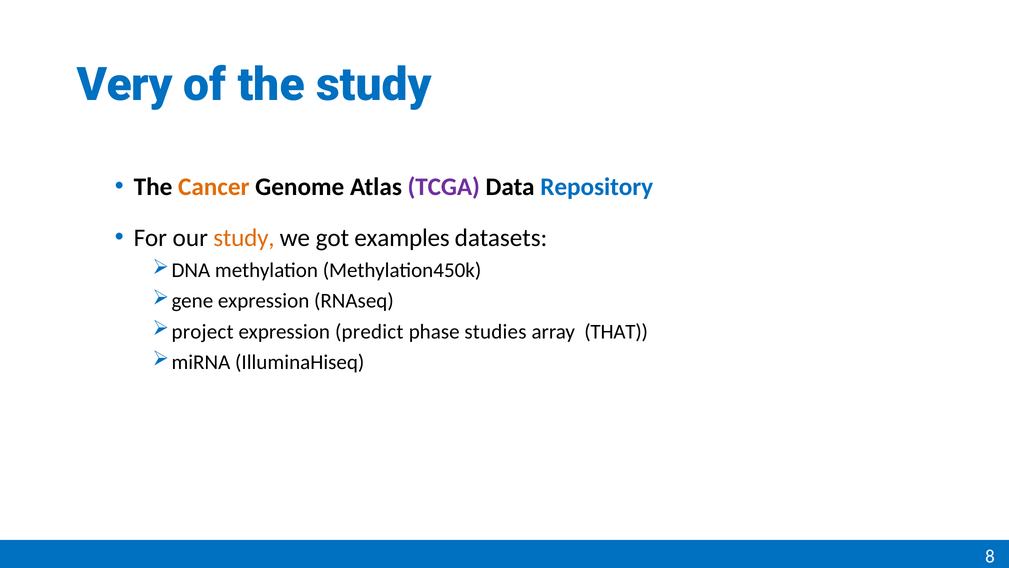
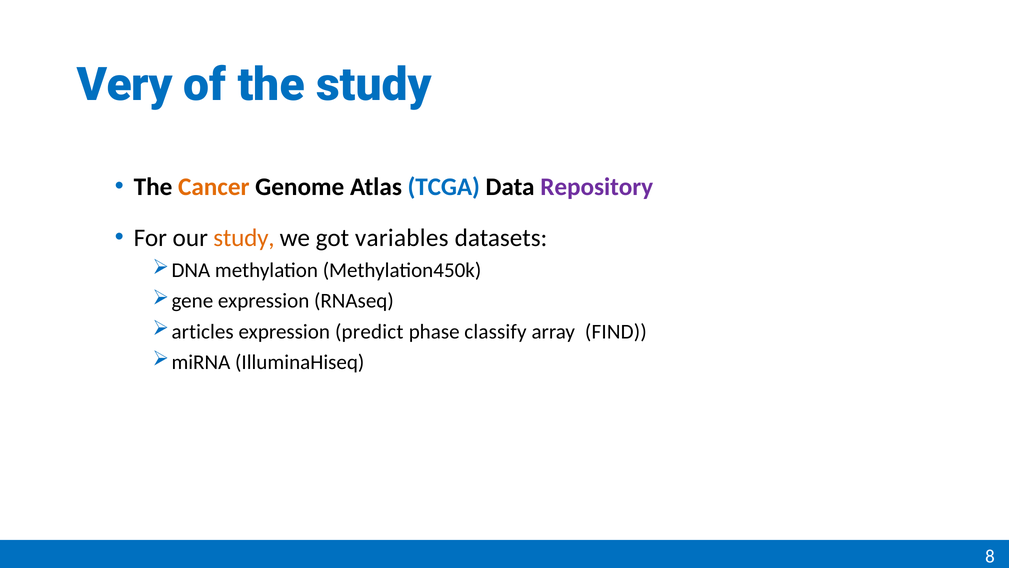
TCGA colour: purple -> blue (444, 187)
Repository colour: blue -> purple (597, 187)
examples: examples -> variables (402, 238)
project: project -> articles (203, 331)
studies: studies -> classify (495, 331)
THAT: THAT -> FIND (616, 331)
